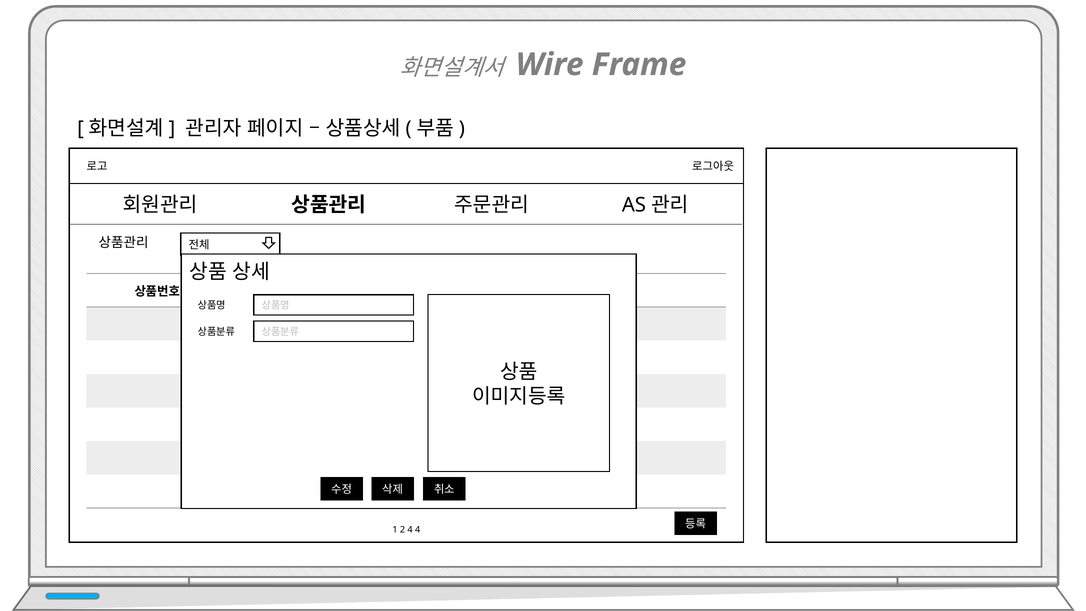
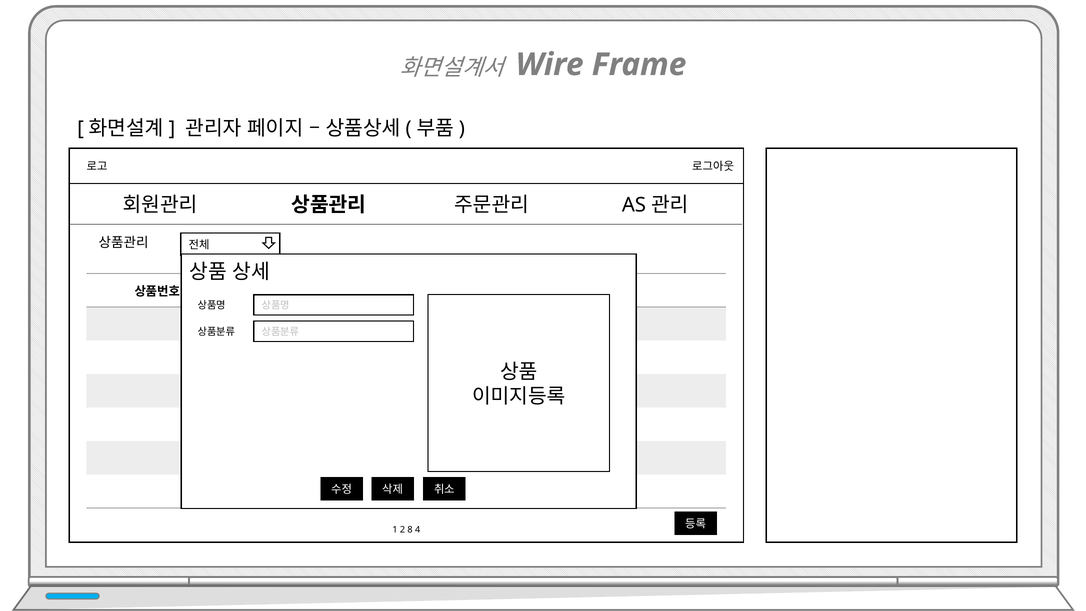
2 4: 4 -> 8 (410, 530)
